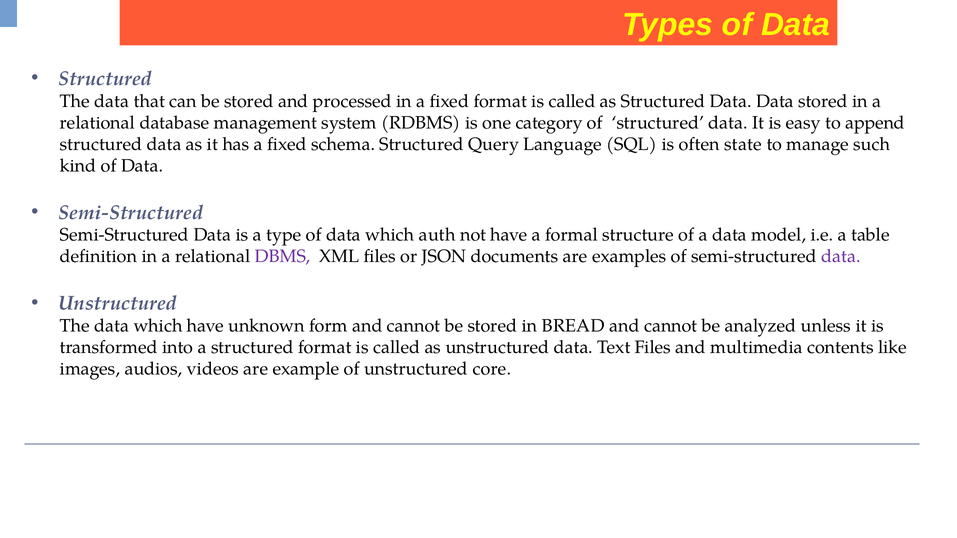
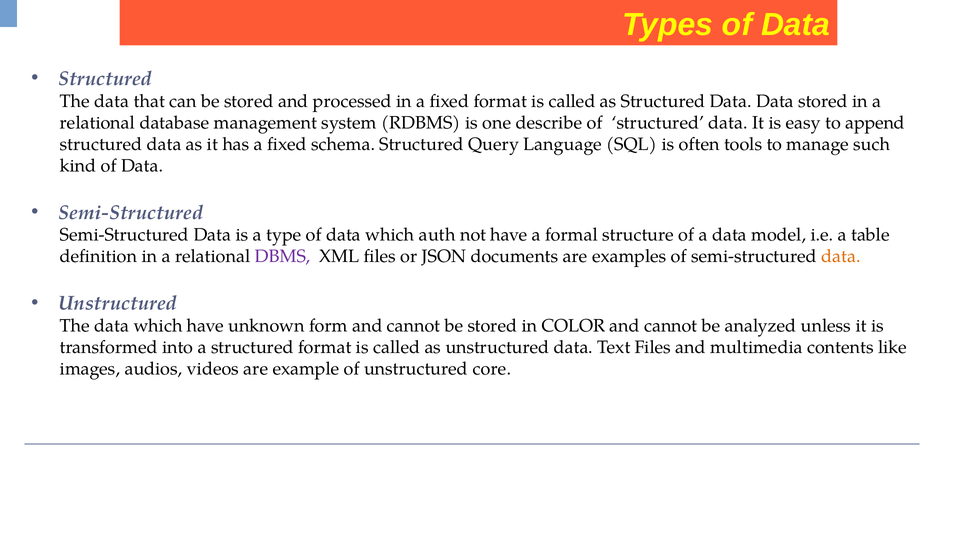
category: category -> describe (549, 123)
state: state -> tools (743, 144)
data colour: purple -> orange (841, 257)
BREAD: BREAD -> COLOR (573, 326)
